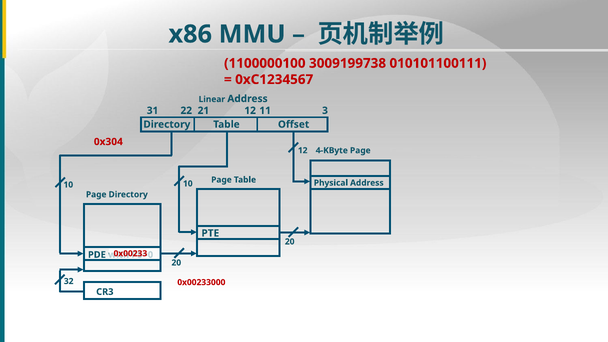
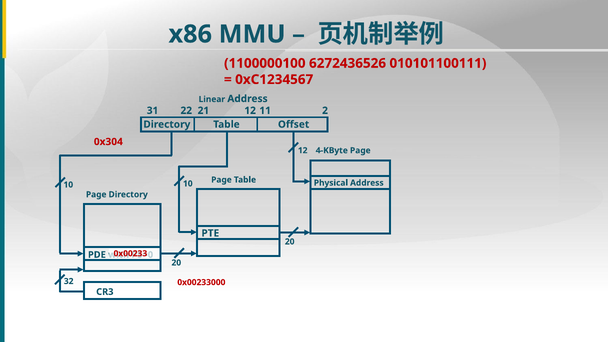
3009199738: 3009199738 -> 6272436526 (348, 63)
3: 3 -> 2 (325, 111)
